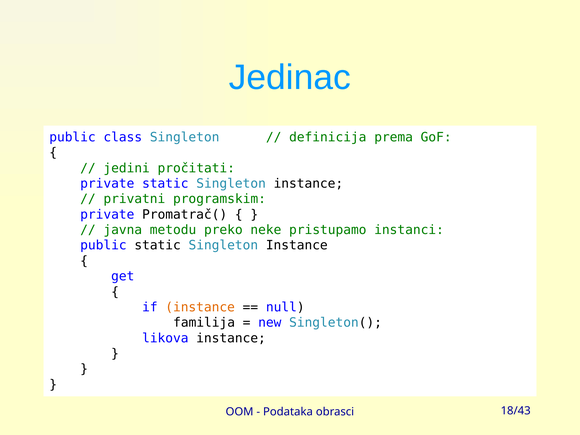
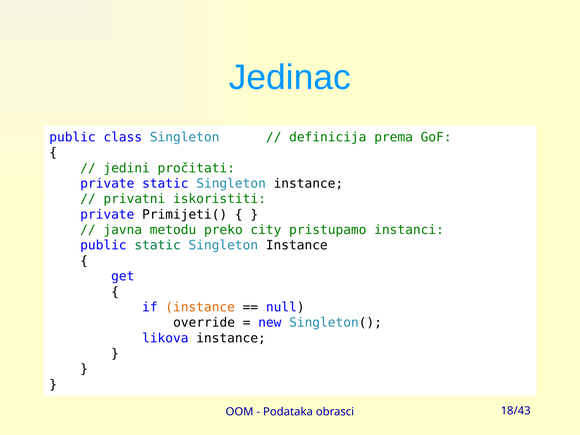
programskim: programskim -> iskoristiti (219, 199)
Promatrač(: Promatrač( -> Primijeti( (185, 214)
neke: neke -> city (266, 230)
static colour: black -> green (158, 245)
familija: familija -> override (204, 323)
